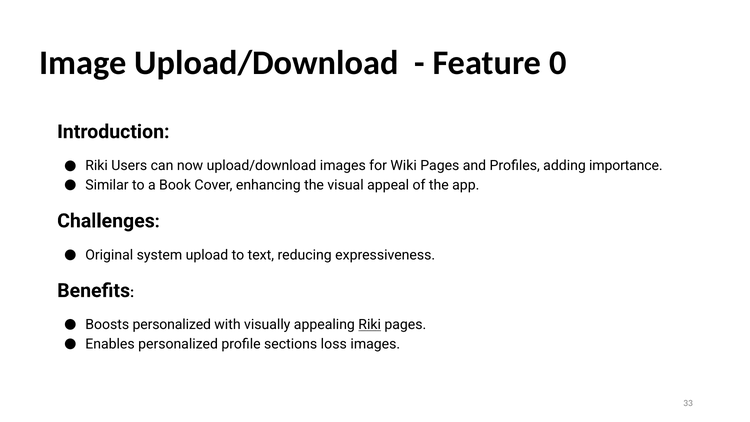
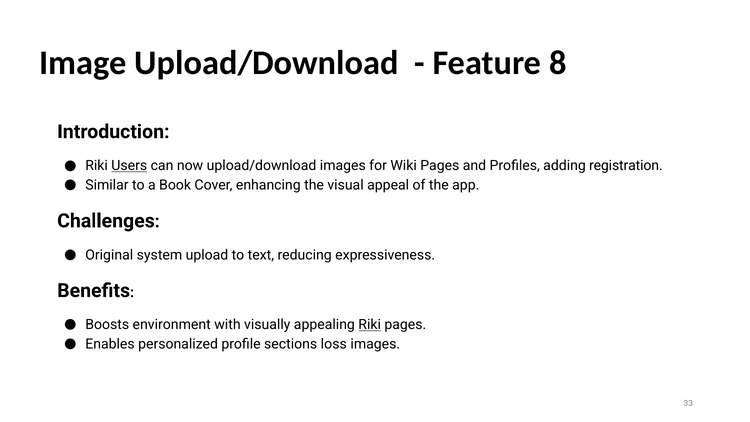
0: 0 -> 8 (558, 63)
Users underline: none -> present (129, 166)
importance: importance -> registration (626, 166)
Boosts personalized: personalized -> environment (172, 325)
